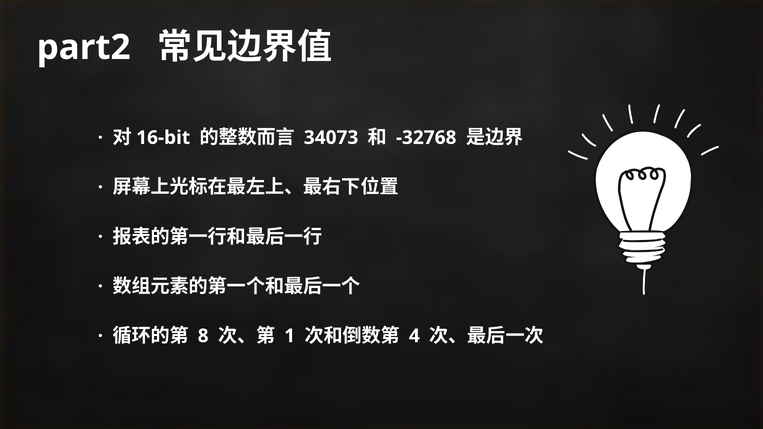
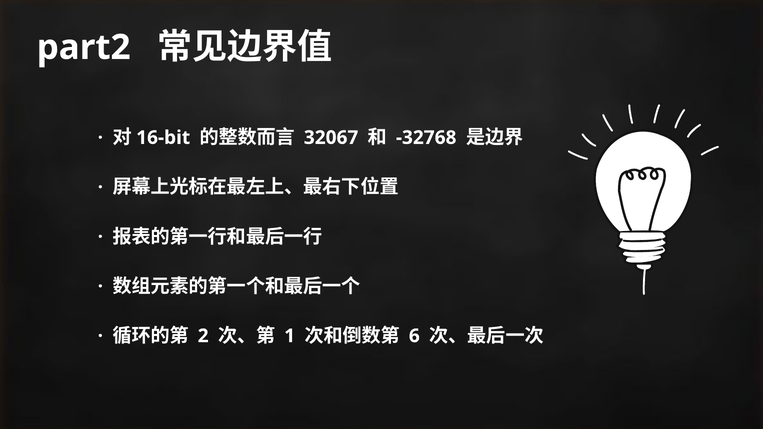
34073: 34073 -> 32067 (331, 138)
8: 8 -> 2 (203, 336)
4: 4 -> 6 (414, 336)
